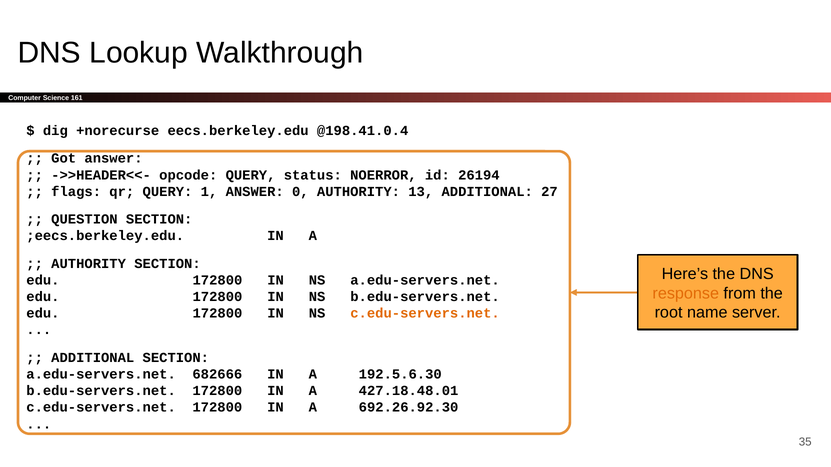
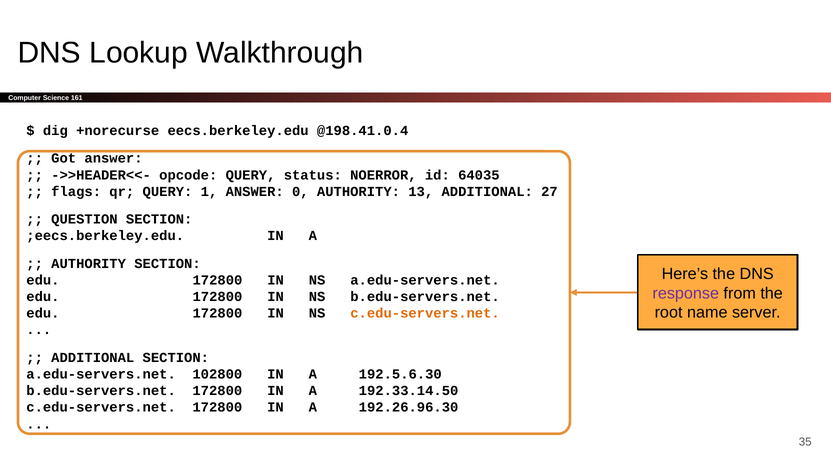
26194: 26194 -> 64035 (479, 175)
response colour: orange -> purple (686, 294)
682666: 682666 -> 102800 (217, 375)
427.18.48.01: 427.18.48.01 -> 192.33.14.50 (409, 391)
692.26.92.30: 692.26.92.30 -> 192.26.96.30 (409, 408)
